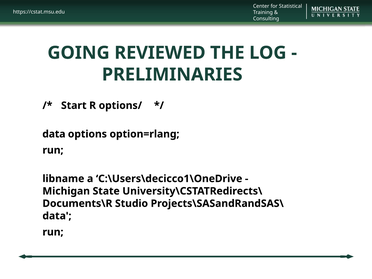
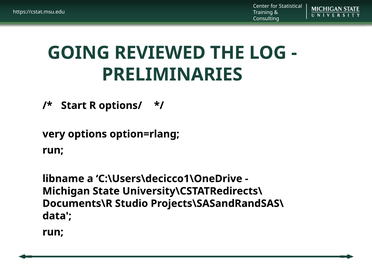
data: data -> very (54, 134)
